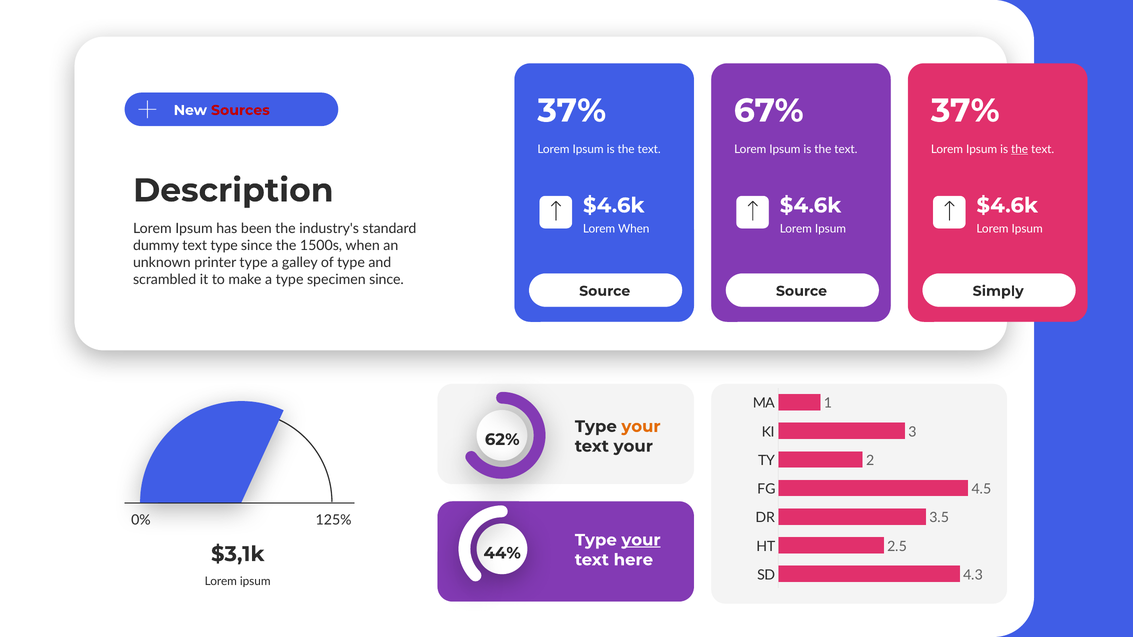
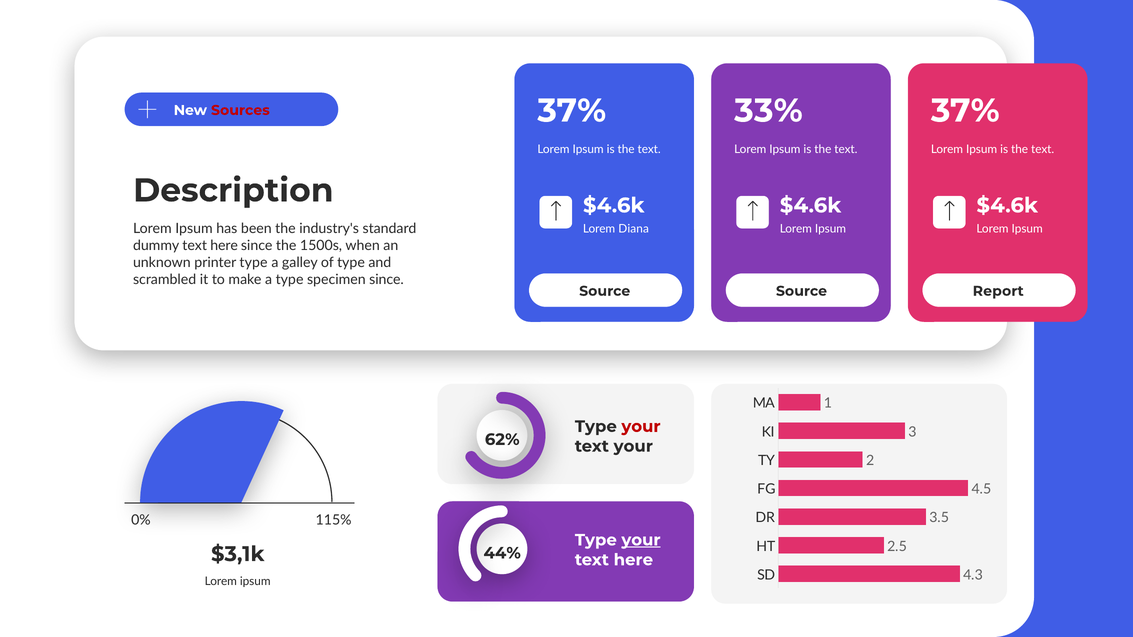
67%: 67% -> 33% (768, 111)
the underline: present -> none (1020, 149)
Lorem When: When -> Diana (634, 229)
dummy text type: type -> here (224, 246)
Simply: Simply -> Report (998, 291)
your colour: orange -> red (641, 427)
125%: 125% -> 115% (334, 520)
